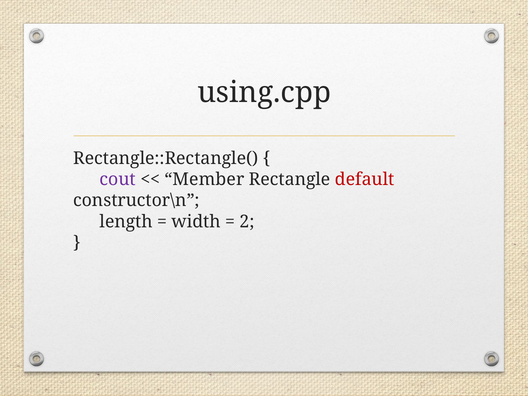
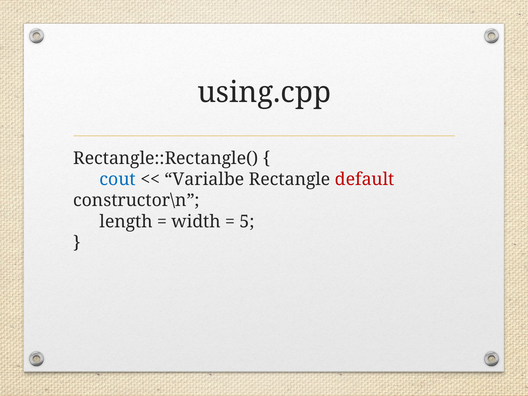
cout colour: purple -> blue (118, 179)
Member: Member -> Varialbe (204, 179)
2: 2 -> 5 (247, 222)
